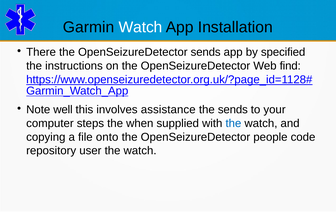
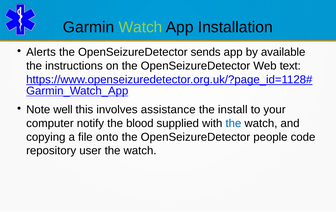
Watch colour: white -> light green (140, 27)
There: There -> Alerts (41, 52)
specified: specified -> available (283, 52)
find: find -> text (290, 66)
the sends: sends -> install (233, 110)
steps: steps -> notify (90, 123)
when: when -> blood (140, 123)
